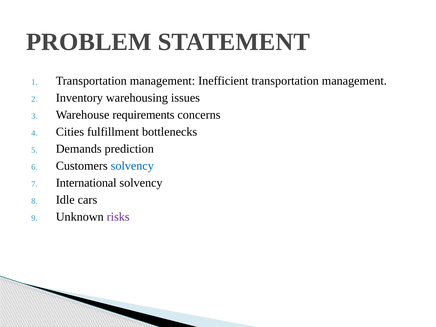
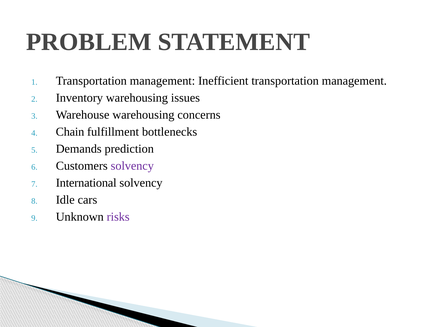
Warehouse requirements: requirements -> warehousing (143, 115)
Cities: Cities -> Chain (70, 132)
solvency colour: blue -> purple (132, 166)
